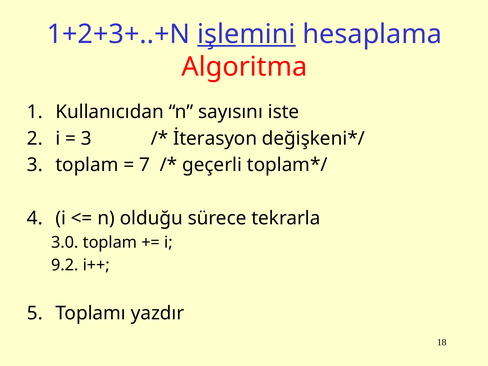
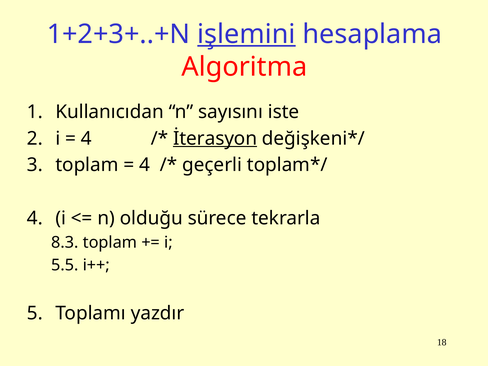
3: 3 -> 4 (86, 138)
İterasyon underline: none -> present (215, 138)
7: 7 -> 4 (145, 165)
3.0: 3.0 -> 8.3 (65, 242)
9.2: 9.2 -> 5.5 (65, 265)
